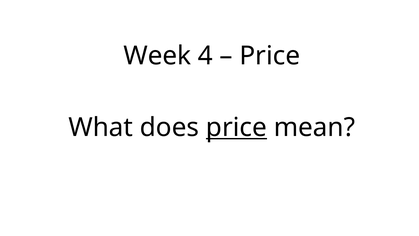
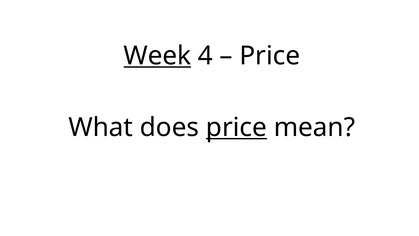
Week underline: none -> present (157, 56)
